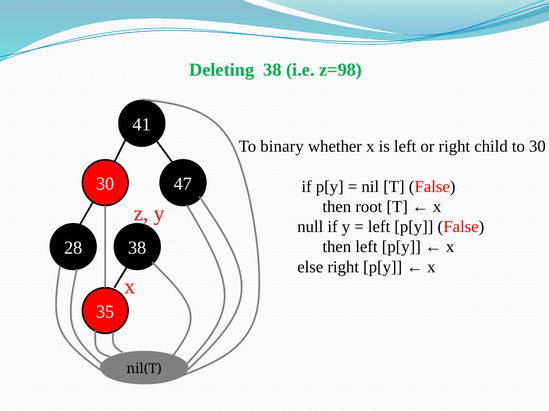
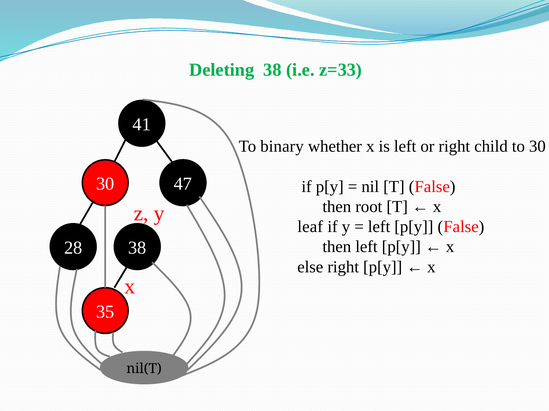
z=98: z=98 -> z=33 (341, 70)
null: null -> leaf (310, 227)
